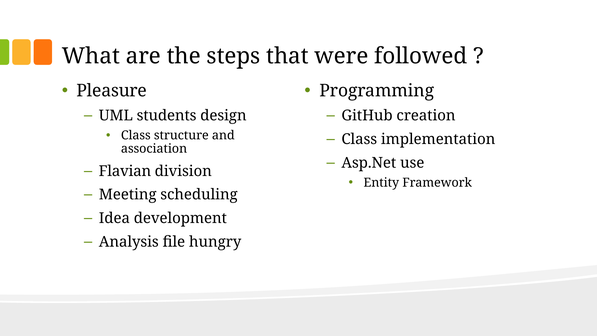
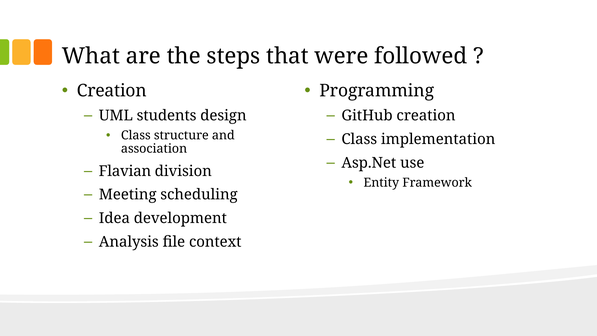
Pleasure: Pleasure -> Creation (112, 91)
hungry: hungry -> context (215, 242)
